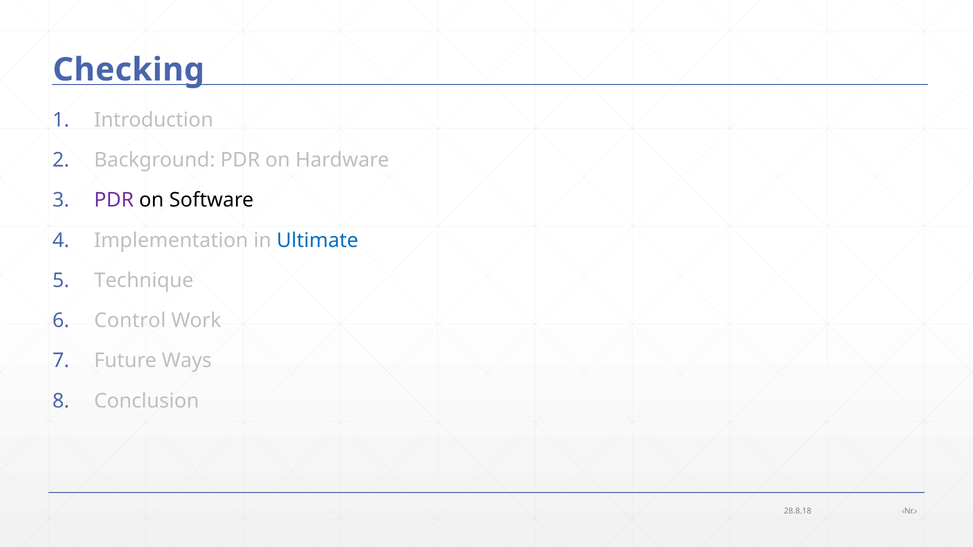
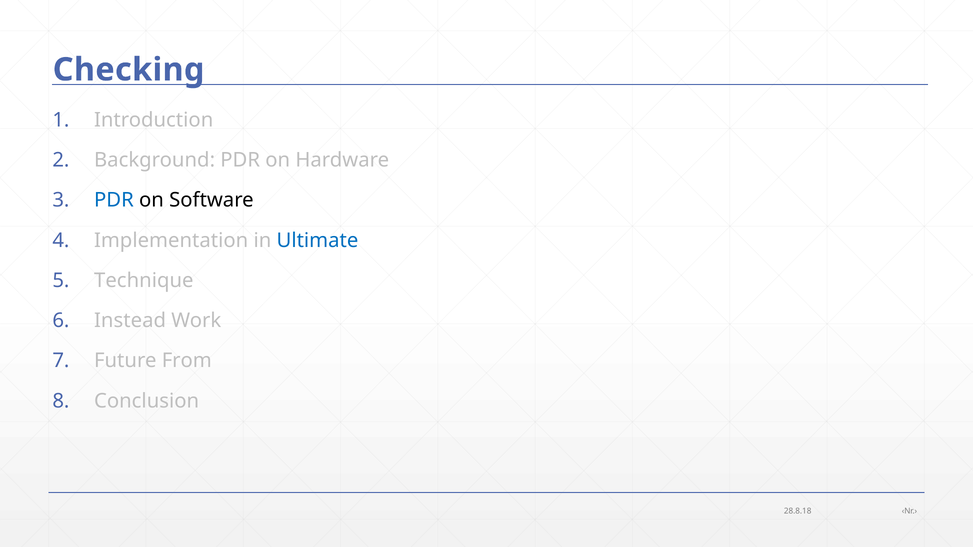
PDR colour: purple -> blue (114, 200)
Control: Control -> Instead (130, 321)
Ways: Ways -> From (187, 361)
